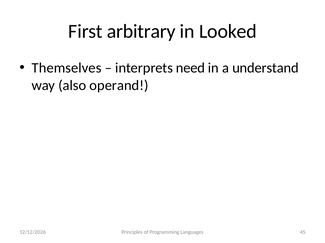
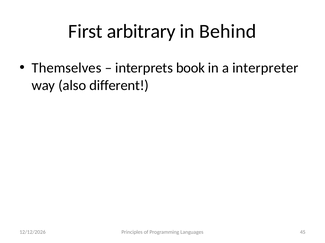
Looked: Looked -> Behind (228, 31)
need: need -> book (191, 68)
understand: understand -> interpreter (265, 68)
operand: operand -> different (119, 86)
